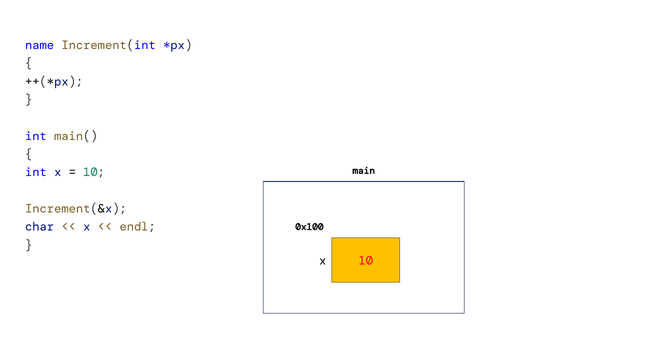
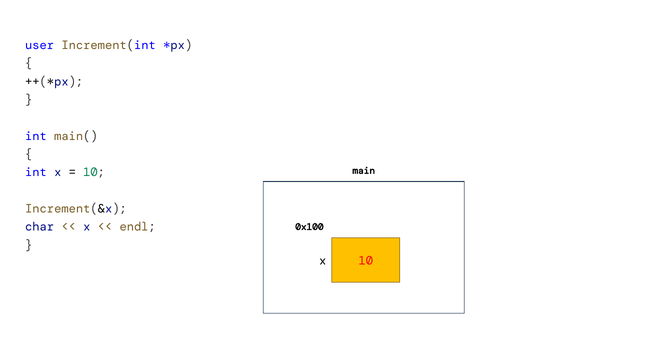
name: name -> user (40, 45)
